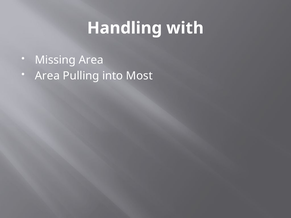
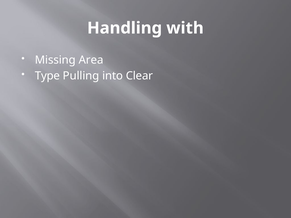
Area: Area -> Type (47, 76)
Most: Most -> Clear (139, 76)
